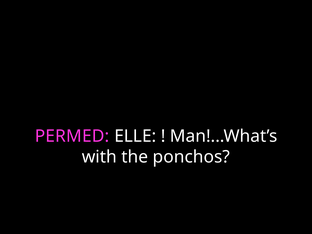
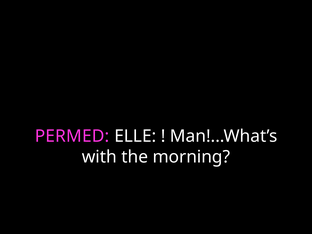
ponchos: ponchos -> morning (191, 157)
